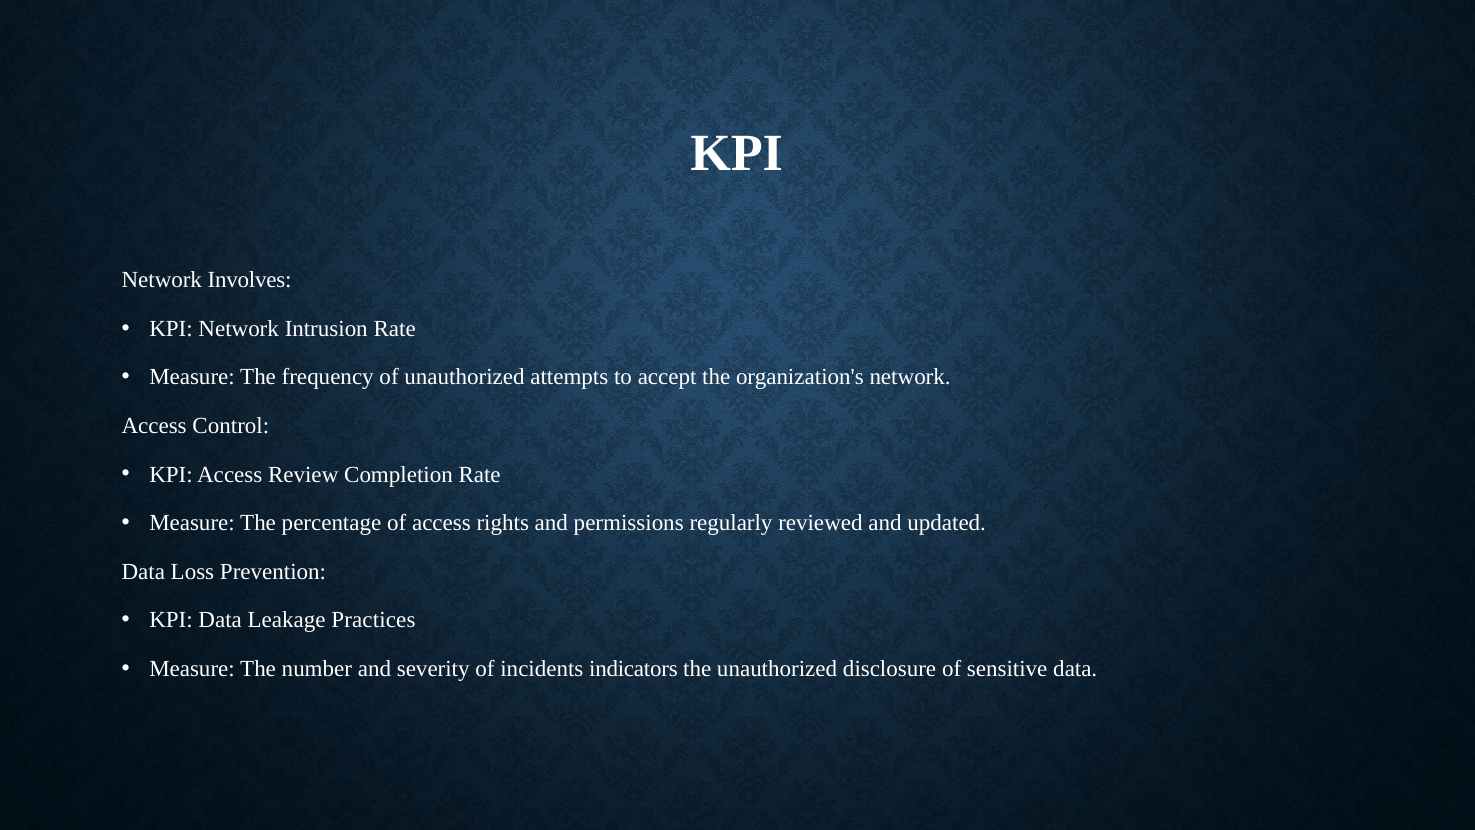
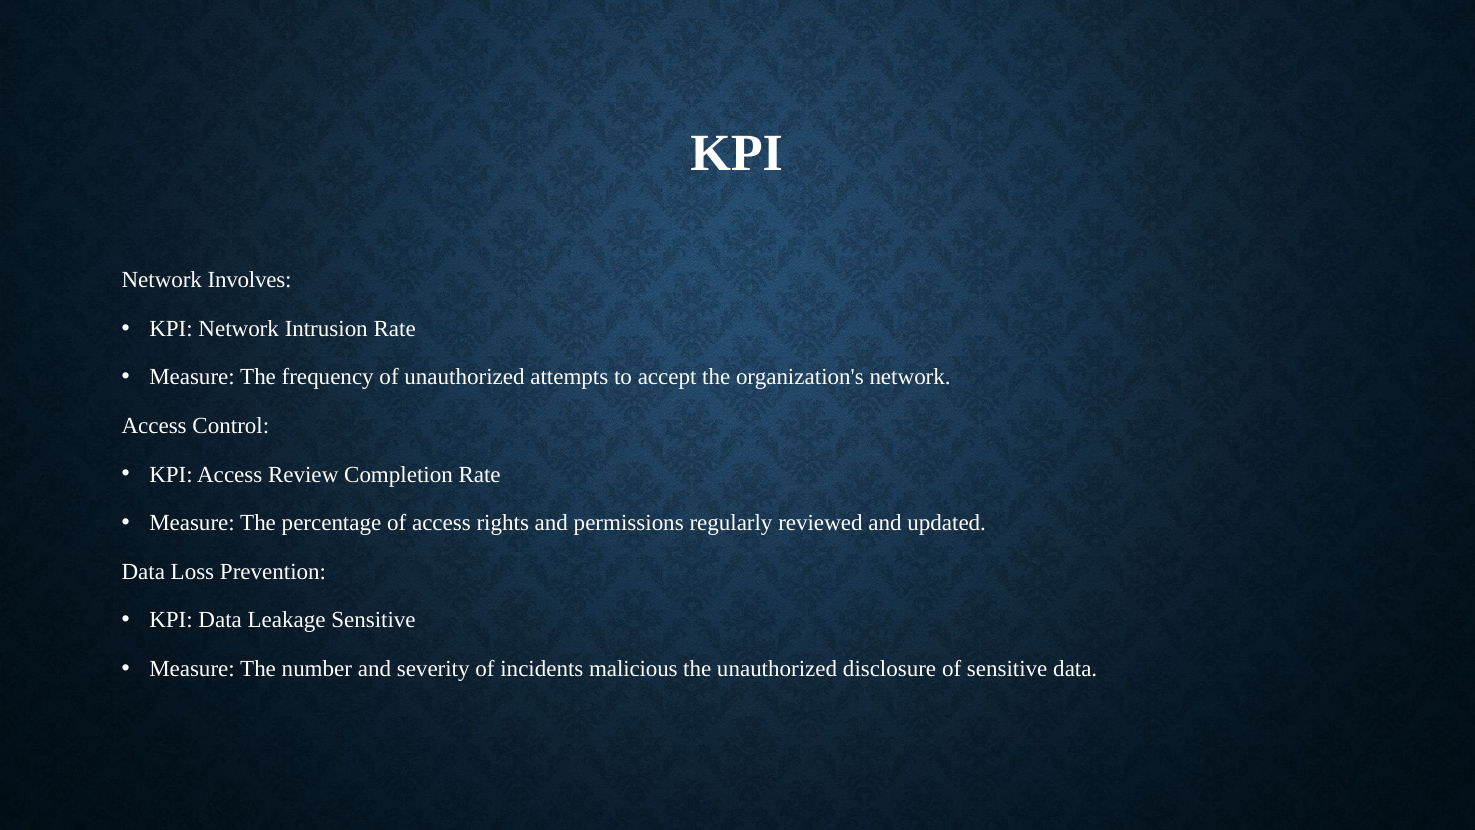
Leakage Practices: Practices -> Sensitive (374, 620)
indicators: indicators -> malicious (633, 669)
